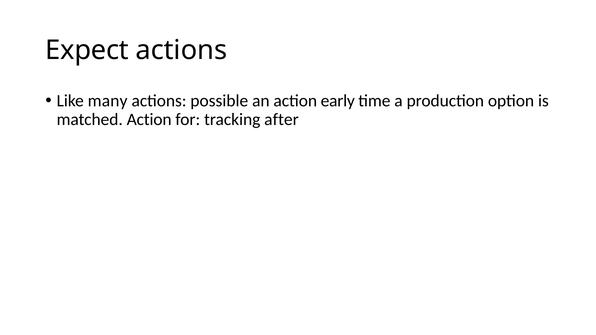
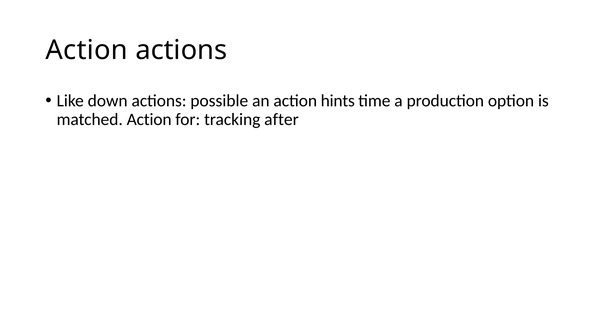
Expect: Expect -> Action (87, 50)
many: many -> down (108, 101)
early: early -> hints (338, 101)
